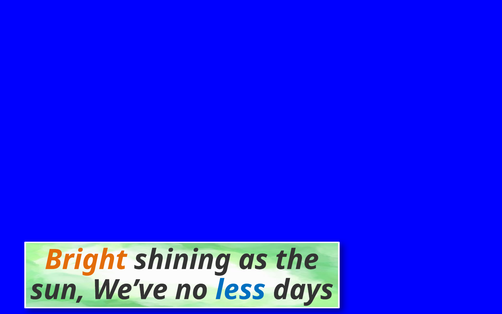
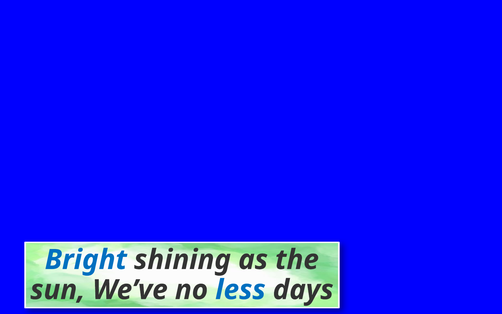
Bright colour: orange -> blue (86, 260)
